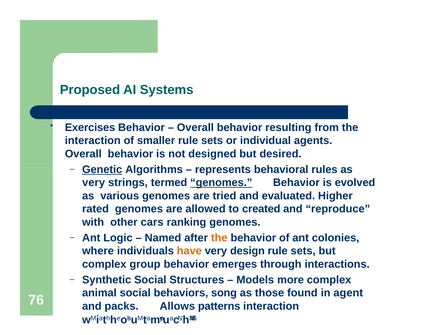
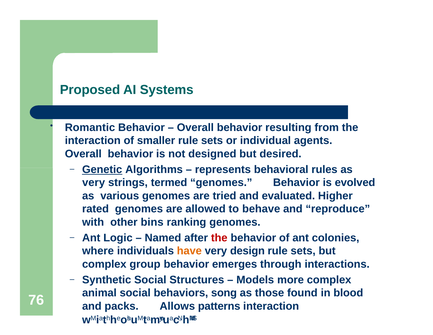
Exercises: Exercises -> Romantic (90, 127)
genomes underline: present -> none (221, 182)
created: created -> behave (261, 209)
cars: cars -> bins (152, 222)
the colour: orange -> red (219, 238)
agent: agent -> blood (348, 293)
